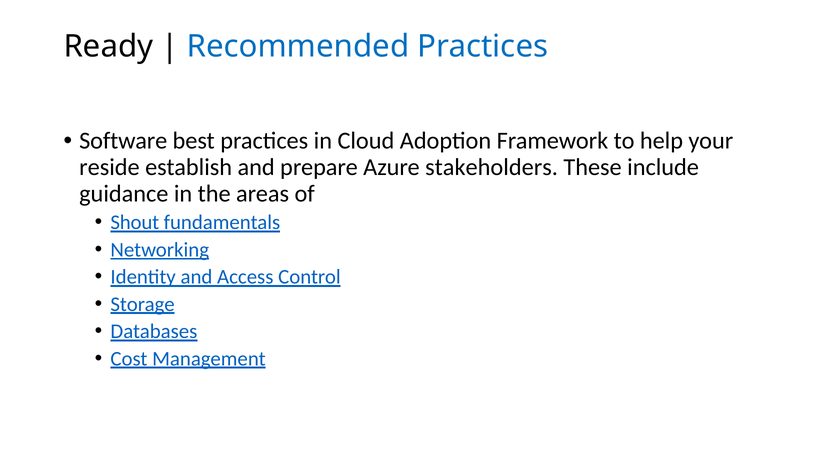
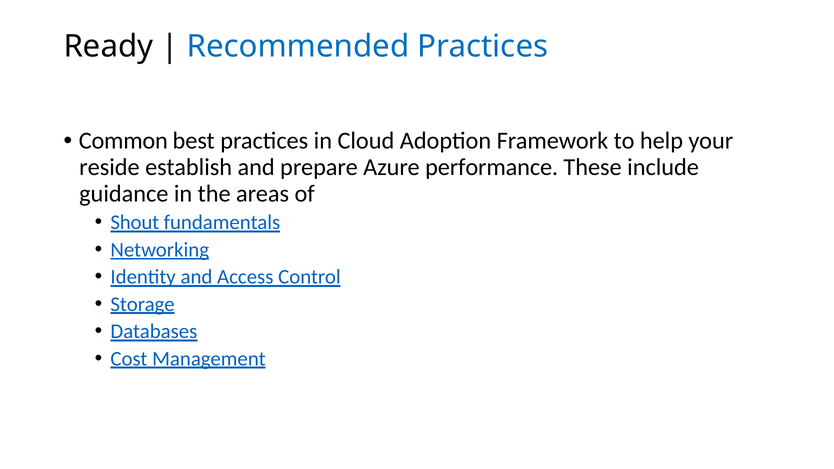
Software: Software -> Common (123, 141)
stakeholders: stakeholders -> performance (492, 167)
